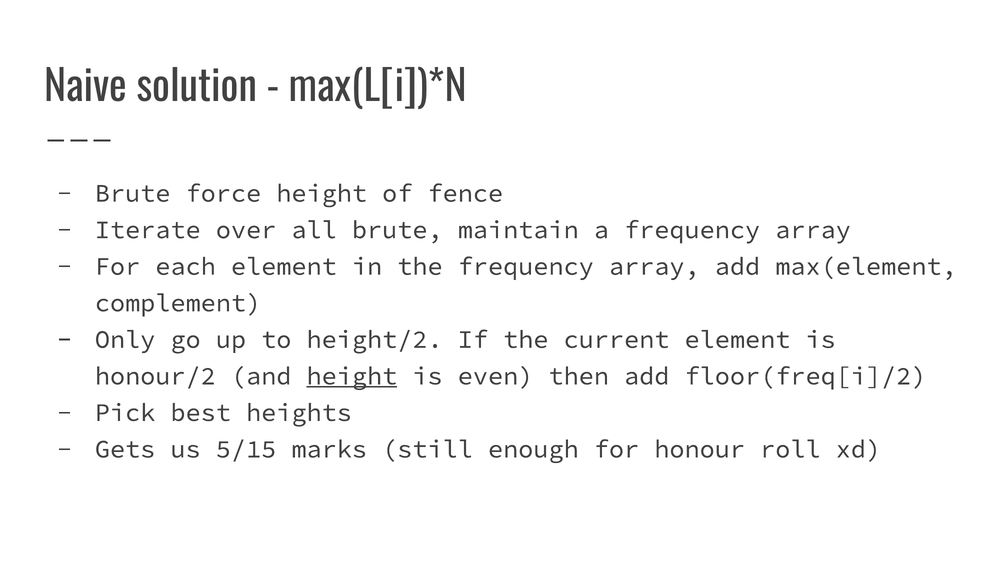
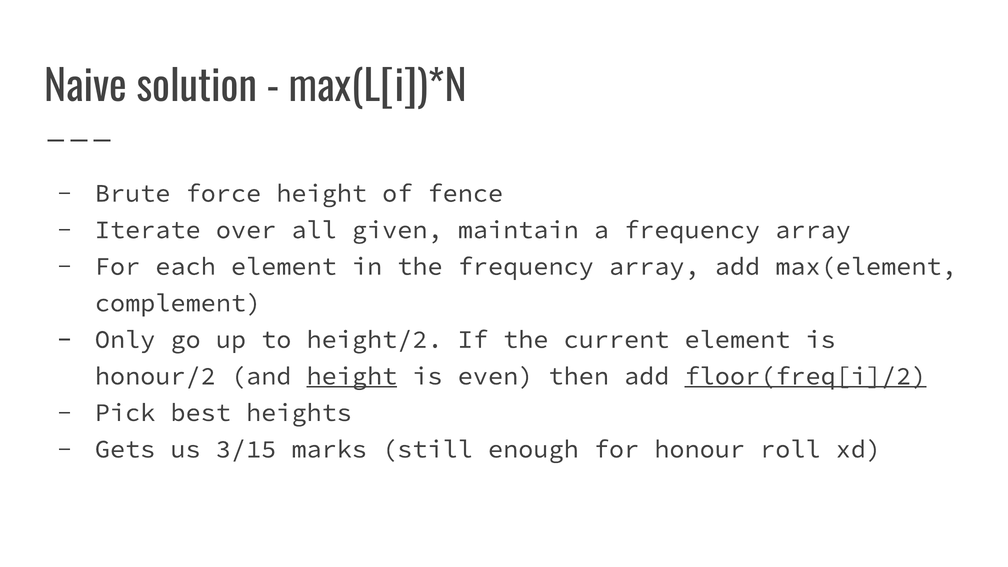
all brute: brute -> given (397, 230)
floor(freq[i]/2 underline: none -> present (805, 376)
5/15: 5/15 -> 3/15 (246, 449)
